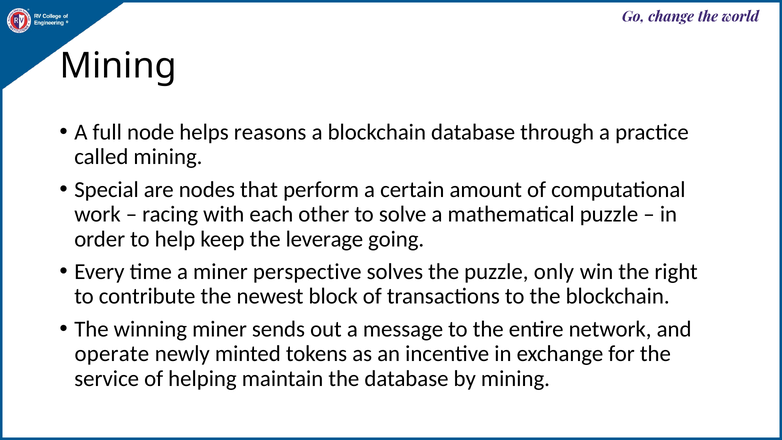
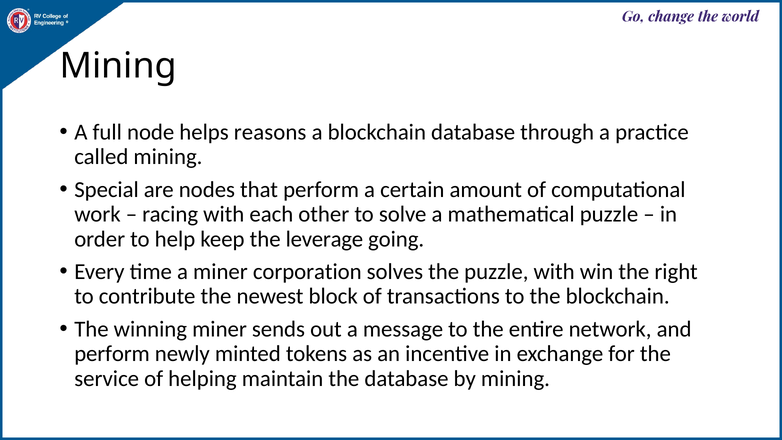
perspective: perspective -> corporation (307, 272)
puzzle only: only -> with (554, 272)
operate: operate -> perform (112, 354)
